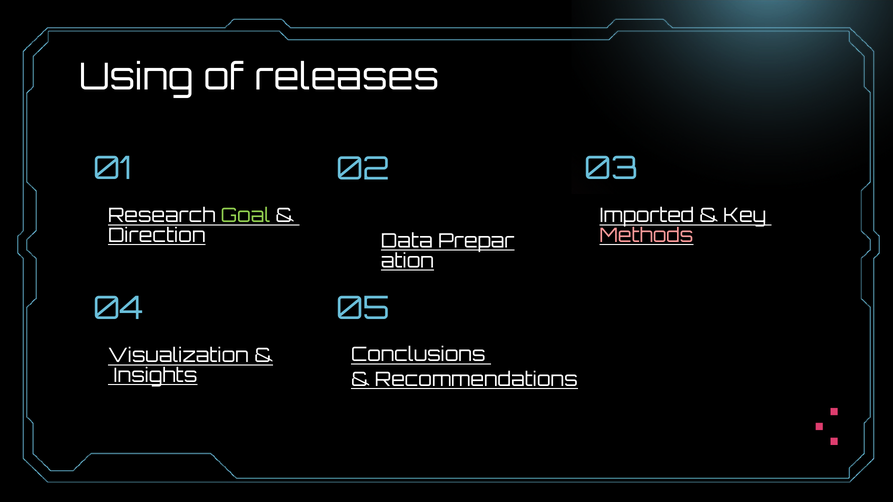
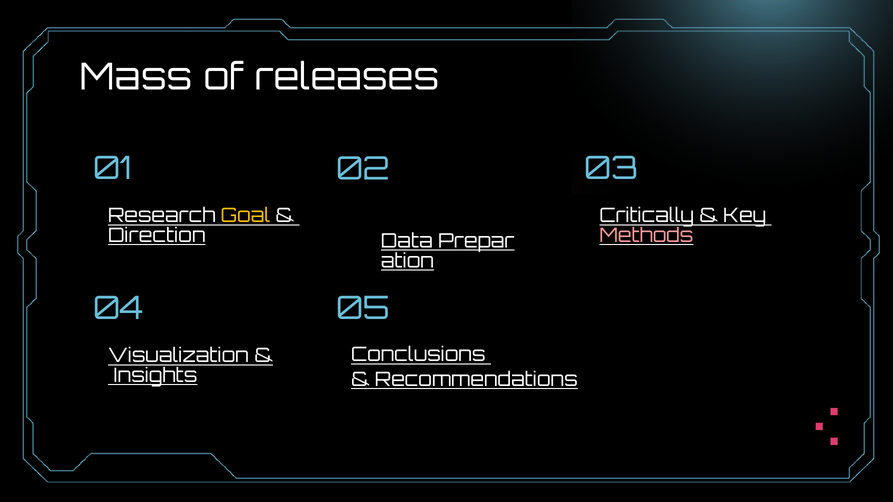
Using: Using -> Mass (136, 77)
Goal colour: light green -> yellow (245, 216)
Imported: Imported -> Critically (647, 216)
